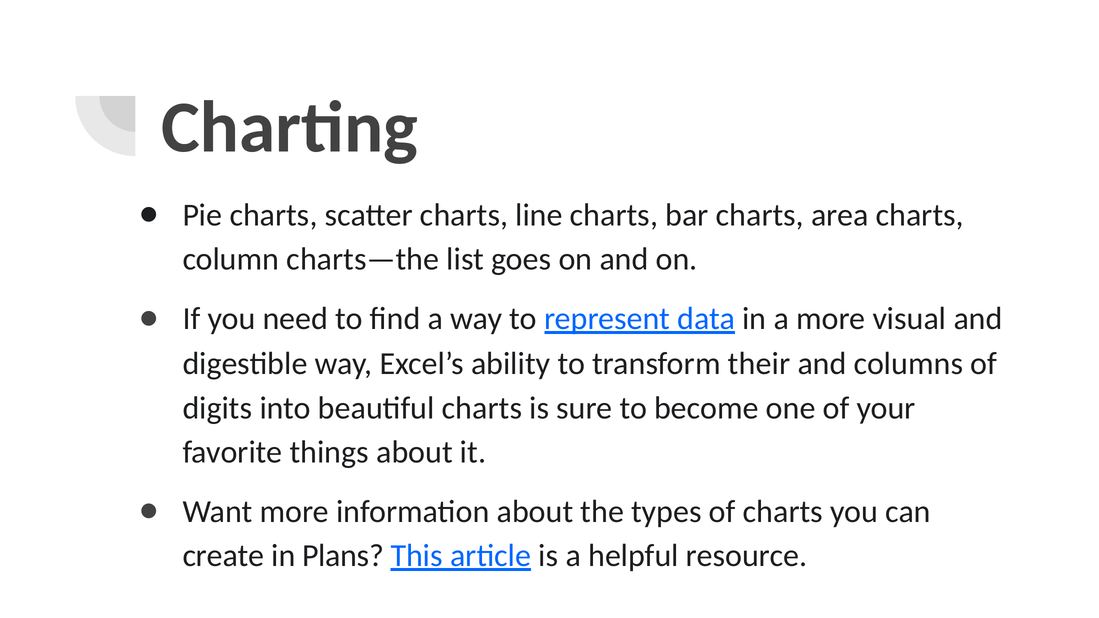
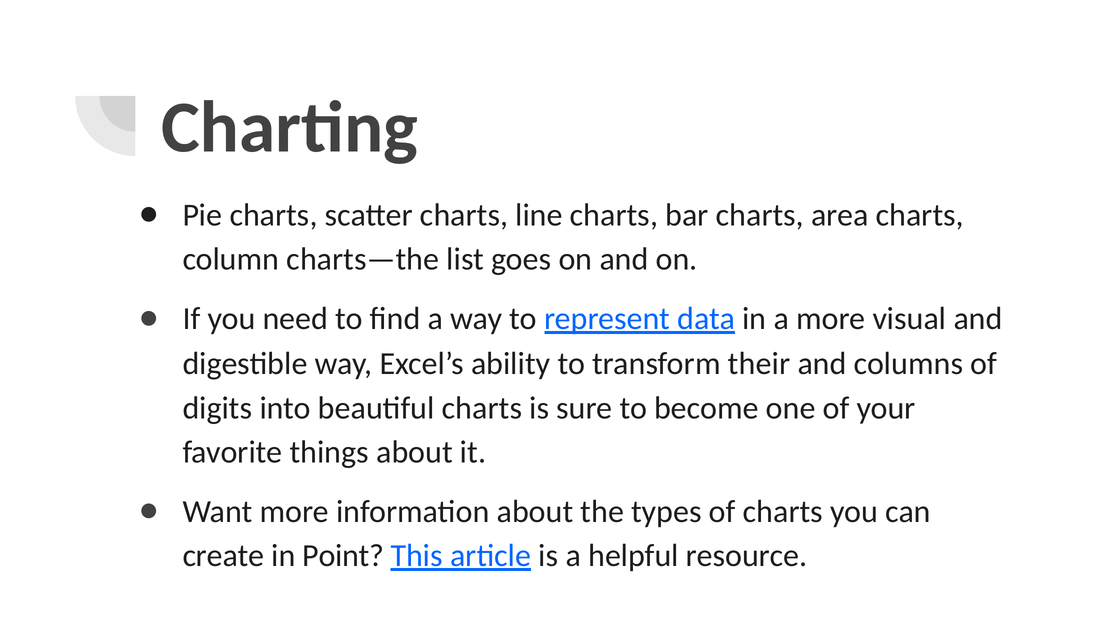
Plans: Plans -> Point (343, 556)
